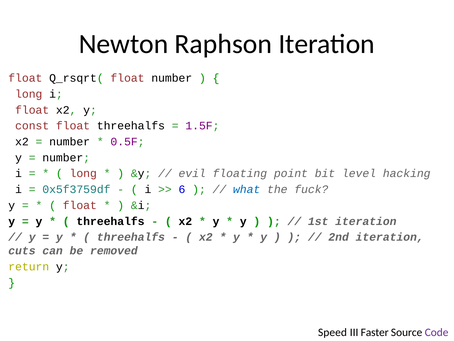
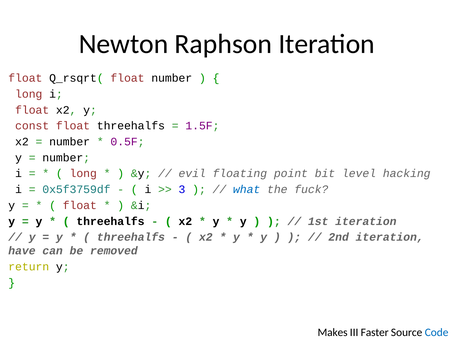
6: 6 -> 3 (182, 189)
cuts: cuts -> have (22, 250)
Speed: Speed -> Makes (333, 332)
Code colour: purple -> blue (437, 332)
